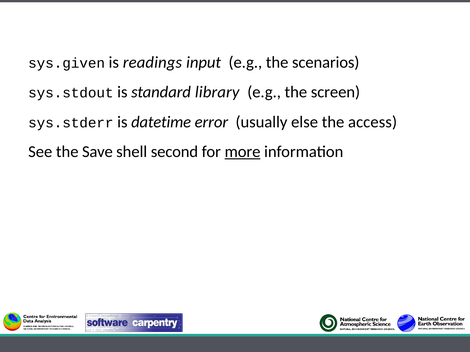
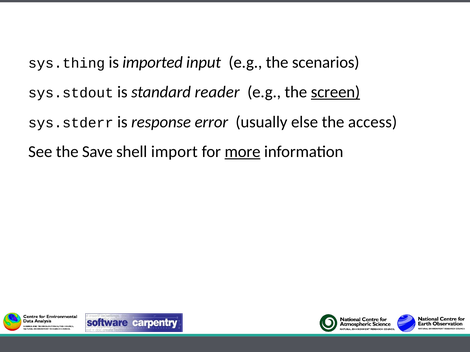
sys.given: sys.given -> sys.thing (67, 63)
readings: readings -> imported (153, 62)
library: library -> reader (217, 92)
screen underline: none -> present (335, 92)
datetime: datetime -> response (161, 122)
second: second -> import (174, 152)
